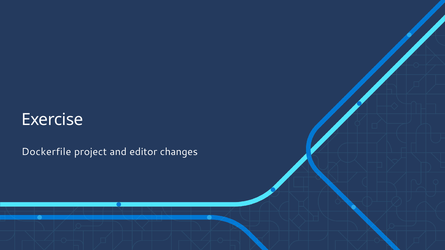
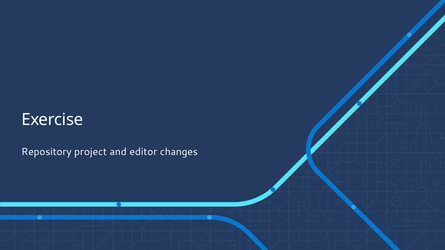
Dockerfile: Dockerfile -> Repository (46, 152)
